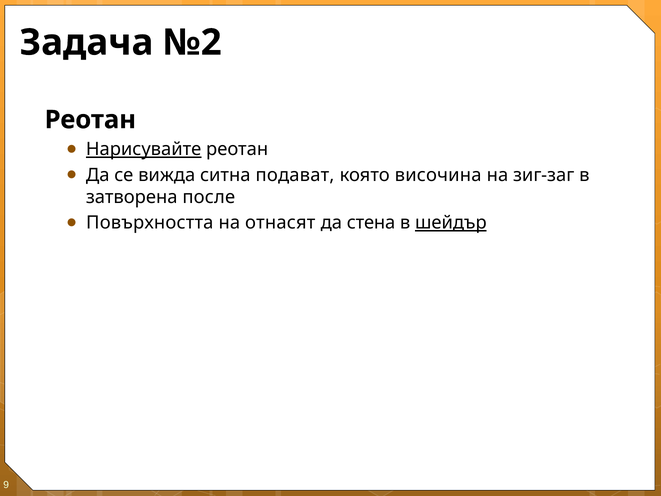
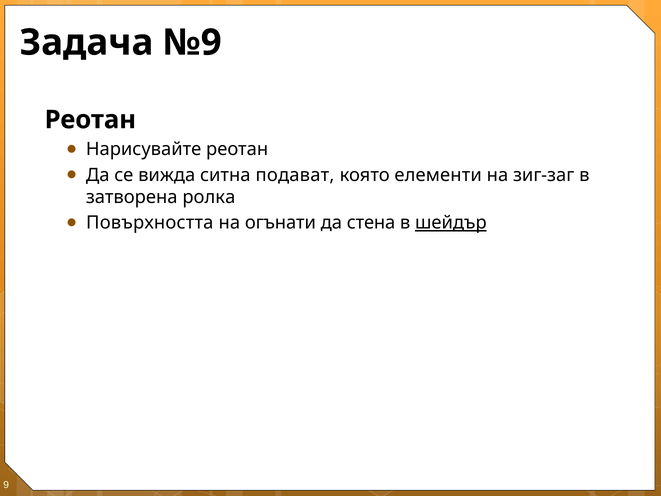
№2: №2 -> №9 (192, 43)
Нарисувайте underline: present -> none (144, 149)
височина: височина -> елементи (438, 175)
после: после -> ролка (209, 197)
отнасят: отнасят -> огънати (280, 223)
